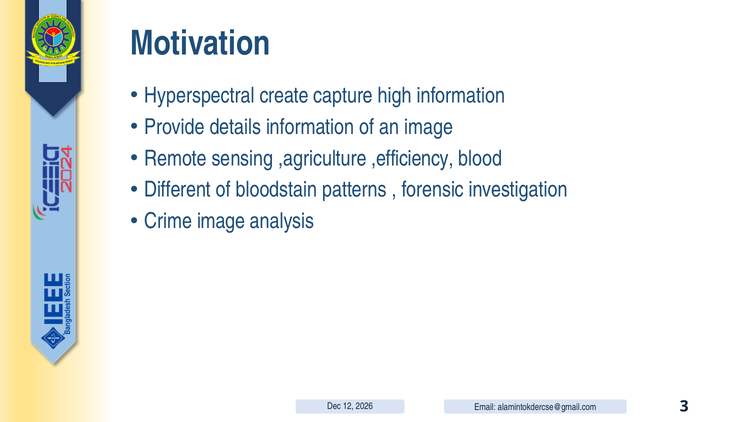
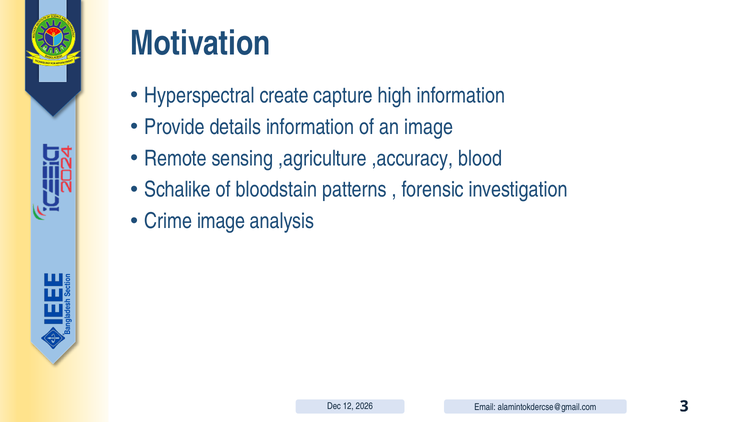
,efficiency: ,efficiency -> ,accuracy (412, 158)
Different: Different -> Schalike (178, 190)
